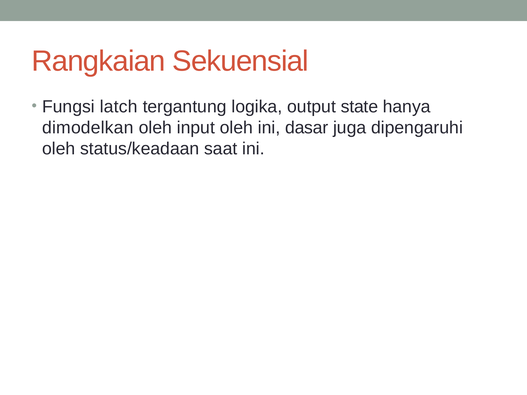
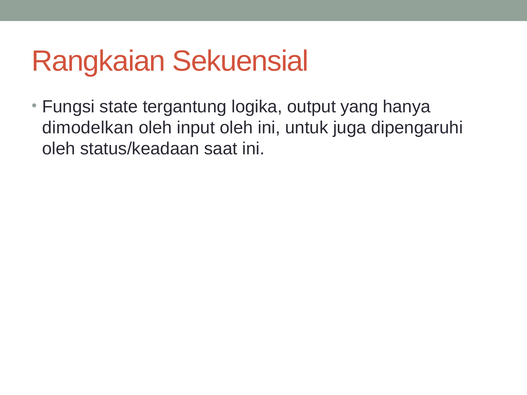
latch: latch -> state (119, 107)
state: state -> yang (359, 107)
dasar: dasar -> untuk (307, 128)
